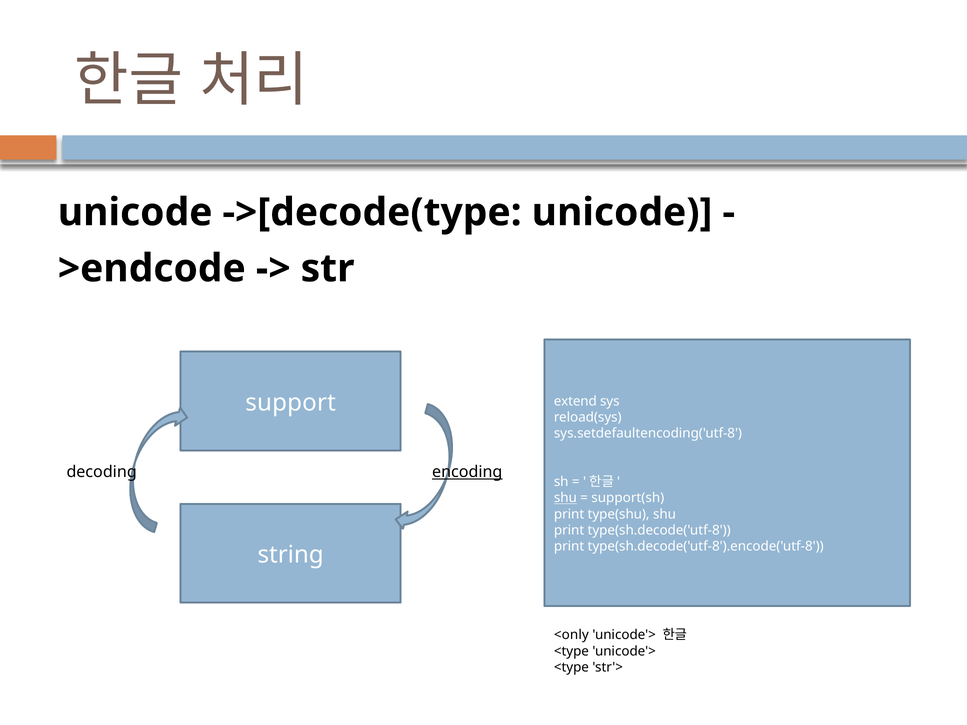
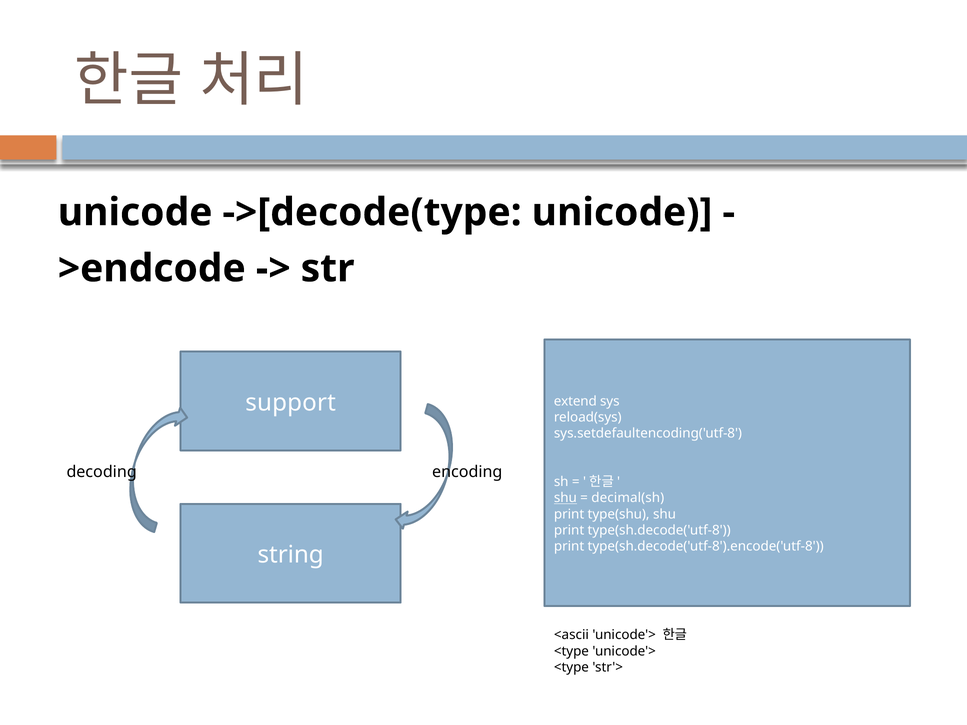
encoding underline: present -> none (467, 472)
support(sh: support(sh -> decimal(sh (628, 498)
<only: <only -> <ascii (571, 635)
